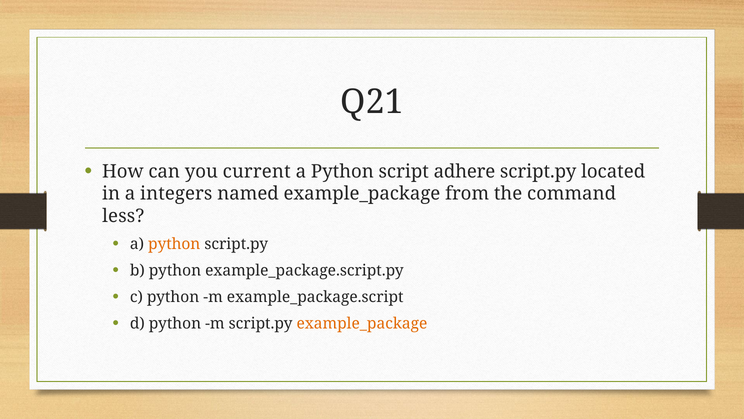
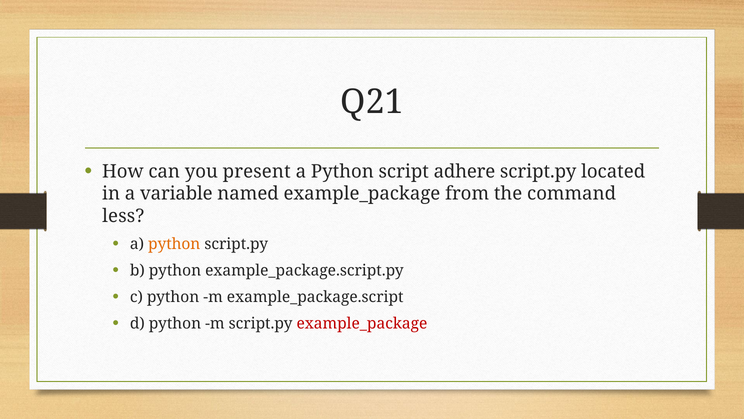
current: current -> present (257, 171)
integers: integers -> variable (176, 194)
example_package colour: orange -> red (362, 323)
